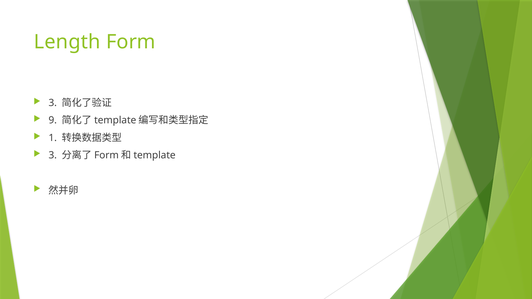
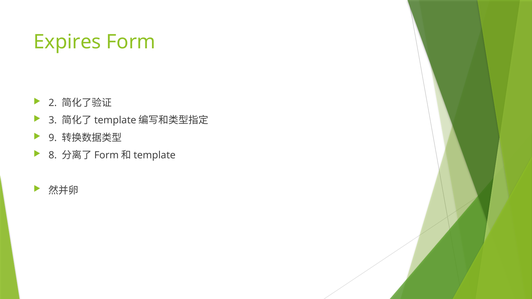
Length: Length -> Expires (67, 42)
3: 3 -> 2 (53, 103)
9: 9 -> 3 (53, 120)
1: 1 -> 9 (53, 138)
3: 3 -> 8 (53, 156)
